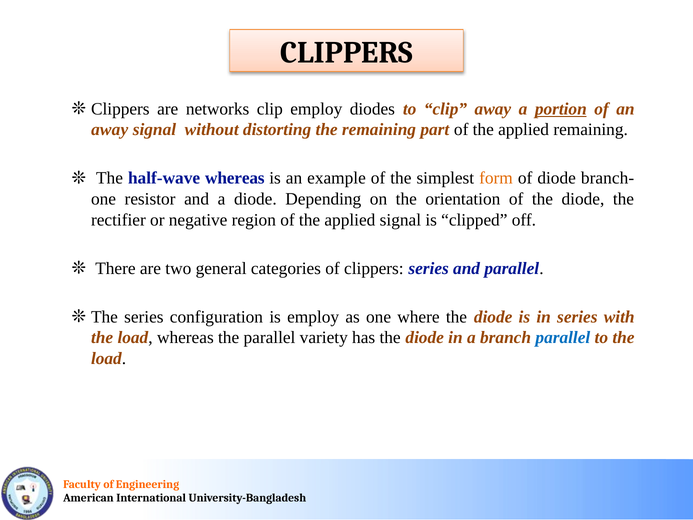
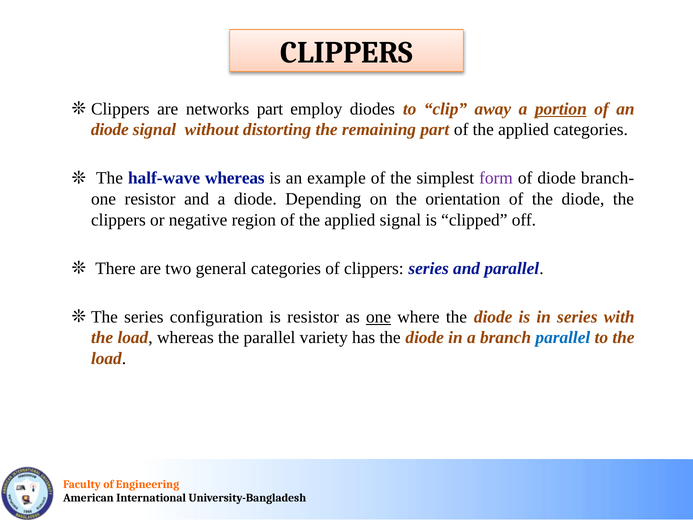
networks clip: clip -> part (270, 109)
away: away -> diode (110, 130)
applied remaining: remaining -> categories (591, 130)
form colour: orange -> purple (496, 178)
rectifier: rectifier -> clippers (118, 220)
is employ: employ -> resistor (313, 317)
one underline: none -> present (379, 317)
